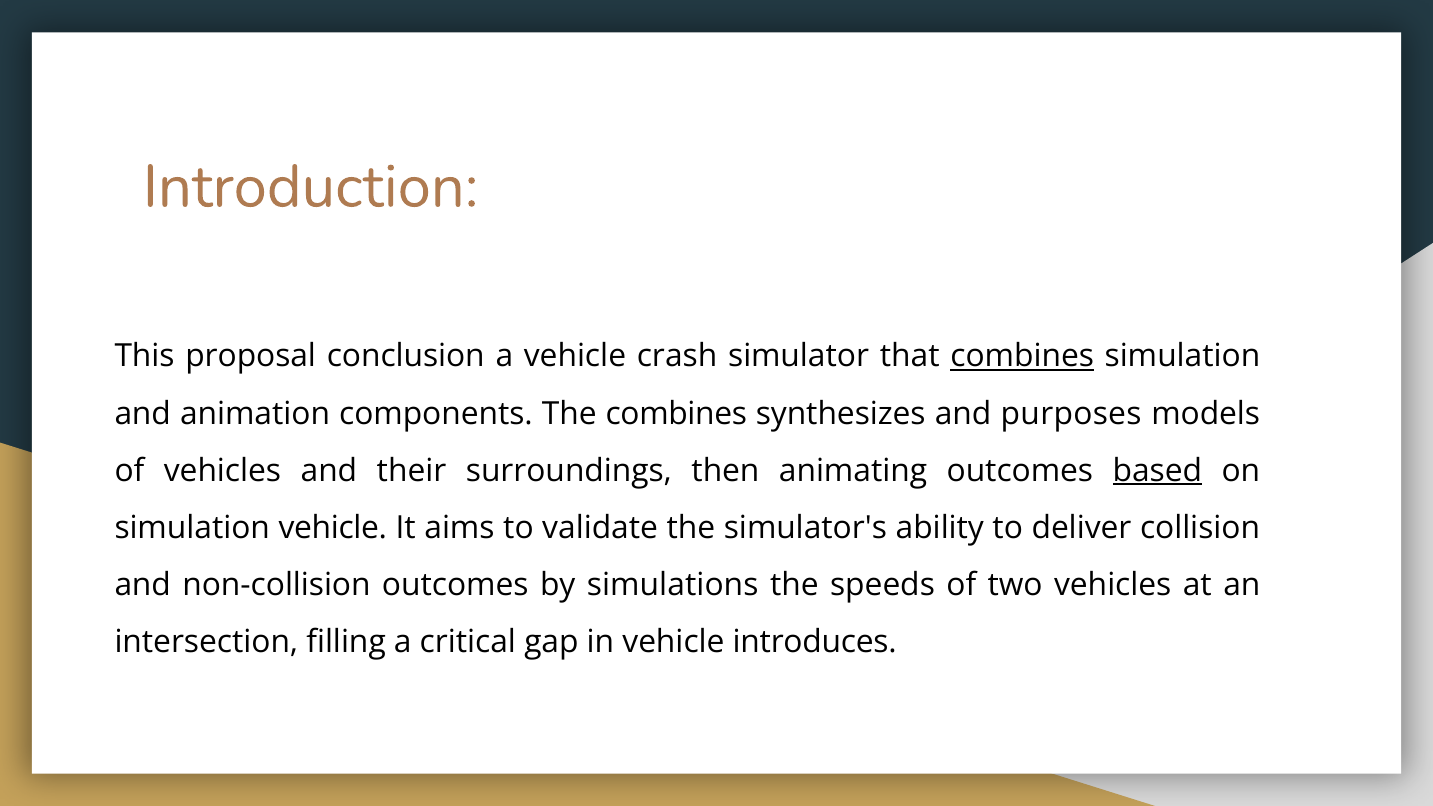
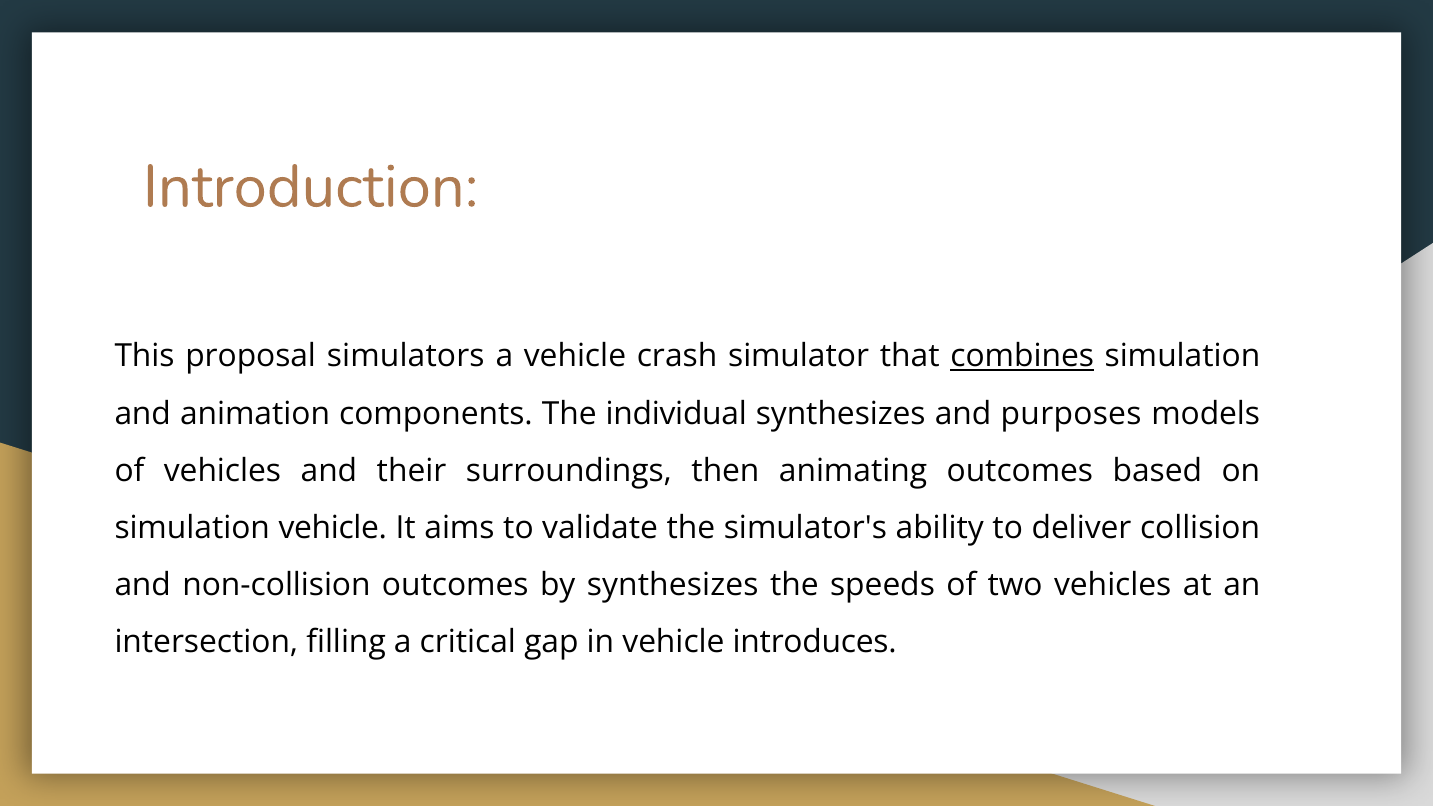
conclusion: conclusion -> simulators (406, 356)
The combines: combines -> individual (676, 414)
based underline: present -> none (1157, 471)
by simulations: simulations -> synthesizes (673, 585)
